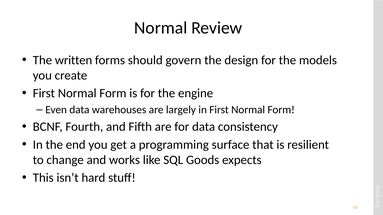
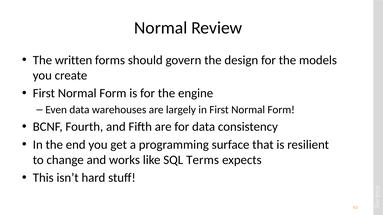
Goods: Goods -> Terms (203, 160)
